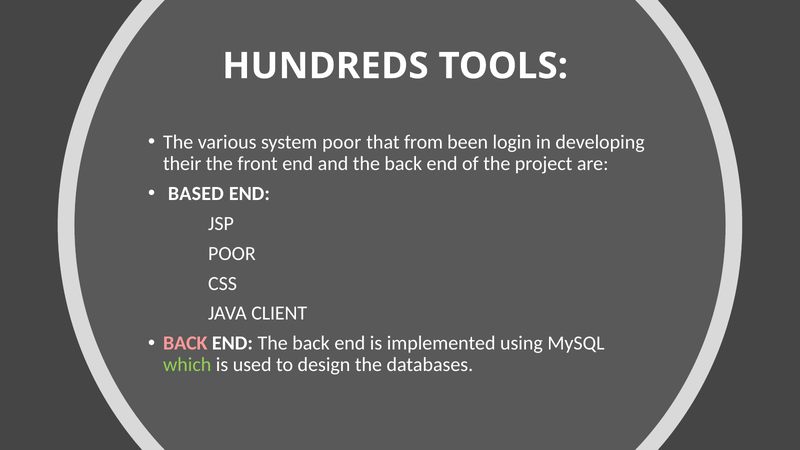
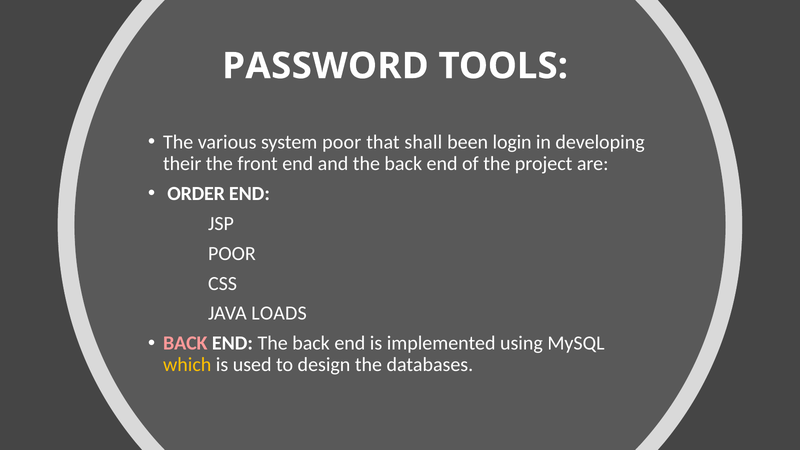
HUNDREDS: HUNDREDS -> PASSWORD (325, 66)
from: from -> shall (423, 142)
BASED: BASED -> ORDER (196, 194)
CLIENT: CLIENT -> LOADS (279, 313)
which colour: light green -> yellow (187, 365)
